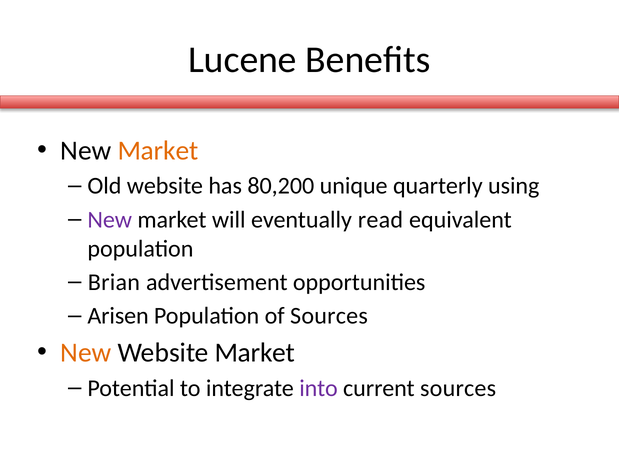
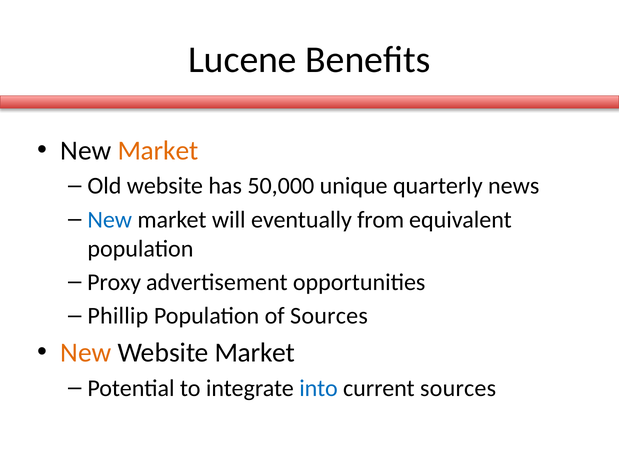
80,200: 80,200 -> 50,000 (281, 186)
using: using -> news (514, 186)
New colour: purple -> blue (110, 220)
read: read -> from (381, 220)
Brian: Brian -> Proxy (114, 282)
Arisen: Arisen -> Phillip (118, 316)
into colour: purple -> blue (319, 388)
